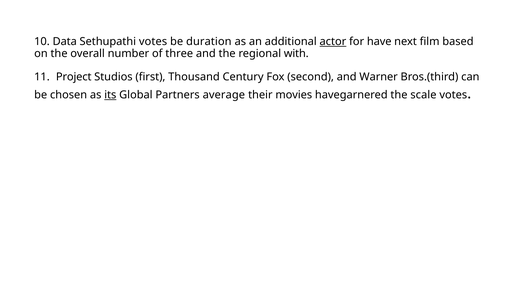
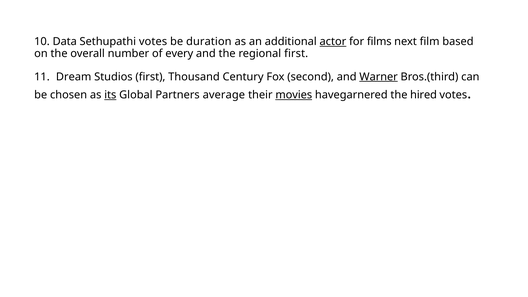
have: have -> films (379, 42)
three: three -> every (179, 53)
regional with: with -> first (296, 53)
Project: Project -> Dream (74, 77)
Warner underline: none -> present (379, 77)
movies underline: none -> present (294, 95)
scale: scale -> hired (424, 95)
